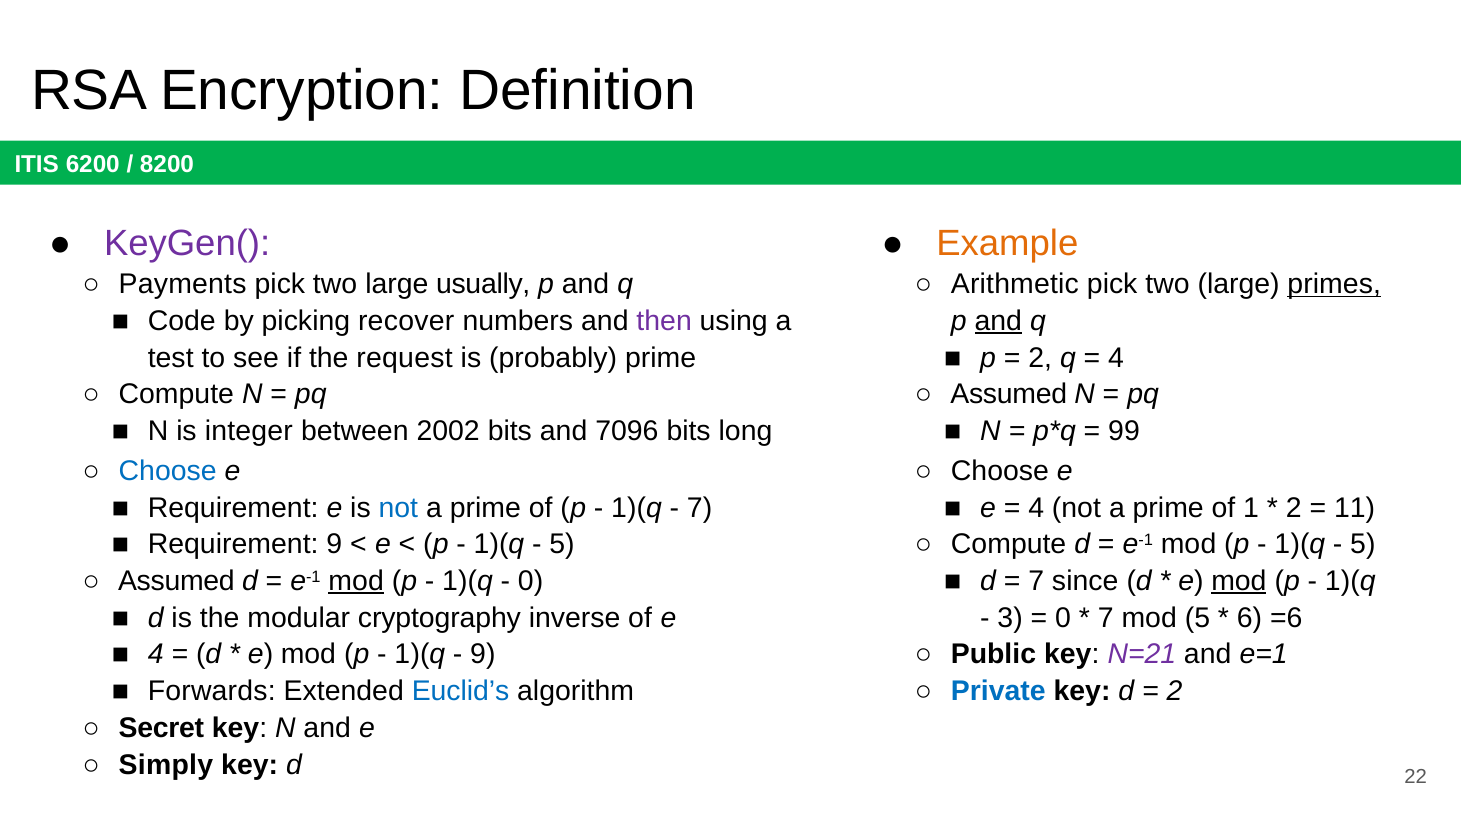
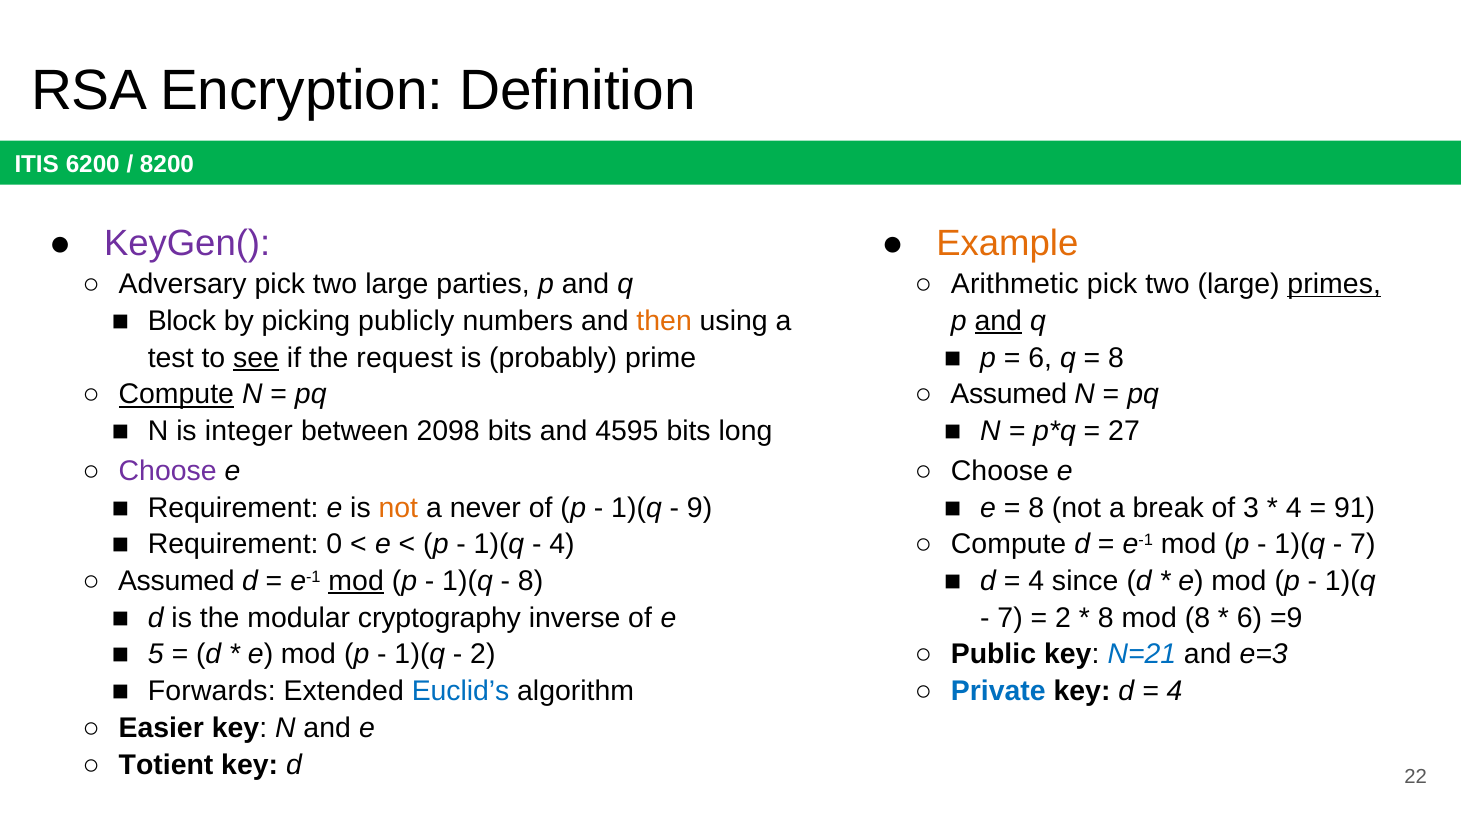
Payments: Payments -> Adversary (183, 284)
usually: usually -> parties (483, 284)
Code: Code -> Block (182, 321)
recover: recover -> publicly (406, 321)
then colour: purple -> orange (664, 321)
see underline: none -> present (256, 358)
2: 2 -> 6 (1040, 358)
4: 4 -> 8 (1116, 358)
Compute underline: none -> present (176, 394)
2002: 2002 -> 2098 (448, 431)
7096: 7096 -> 4595 (627, 431)
99: 99 -> 27 (1124, 431)
Choose colour: blue -> purple (168, 471)
not colour: blue -> orange (398, 508)
prime: prime -> never (485, 508)
7: 7 -> 9 (700, 508)
4: 4 -> 8 (1036, 508)
prime: prime -> break (1168, 508)
1: 1 -> 3 (1251, 508)
2: 2 -> 4 (1294, 508)
11: 11 -> 91 (1355, 508)
Requirement 9: 9 -> 0 (334, 544)
5: 5 -> 4 (562, 544)
5: 5 -> 7 (1363, 544)
0: 0 -> 8 (531, 581)
7: 7 -> 4 (1036, 581)
mod underline: present -> none (1239, 581)
3: 3 -> 7 (1010, 618)
0: 0 -> 2 (1063, 618)
7: 7 -> 8 (1106, 618)
mod 5: 5 -> 8 (1197, 618)
=6: =6 -> =9 (1286, 618)
N=21 colour: purple -> blue (1142, 654)
e=1: e=1 -> e=3 (1264, 654)
4: 4 -> 5 (156, 654)
9: 9 -> 2 (483, 654)
2: 2 -> 4 (1175, 691)
Secret: Secret -> Easier (161, 728)
Simply: Simply -> Totient (166, 764)
